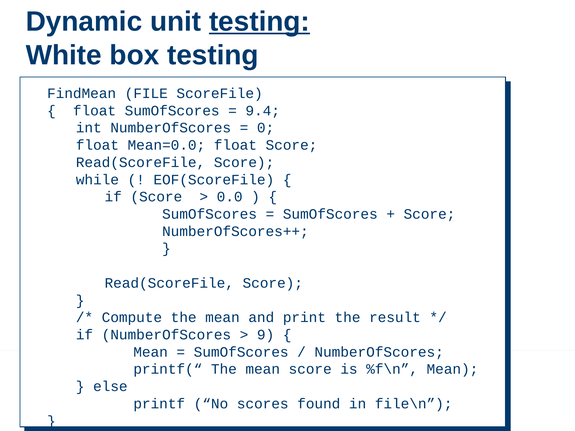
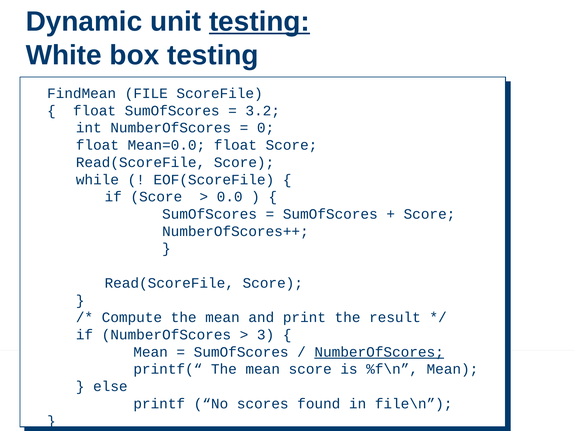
9.4: 9.4 -> 3.2 (263, 111)
9: 9 -> 3 (266, 335)
NumberOfScores underline: none -> present (379, 352)
